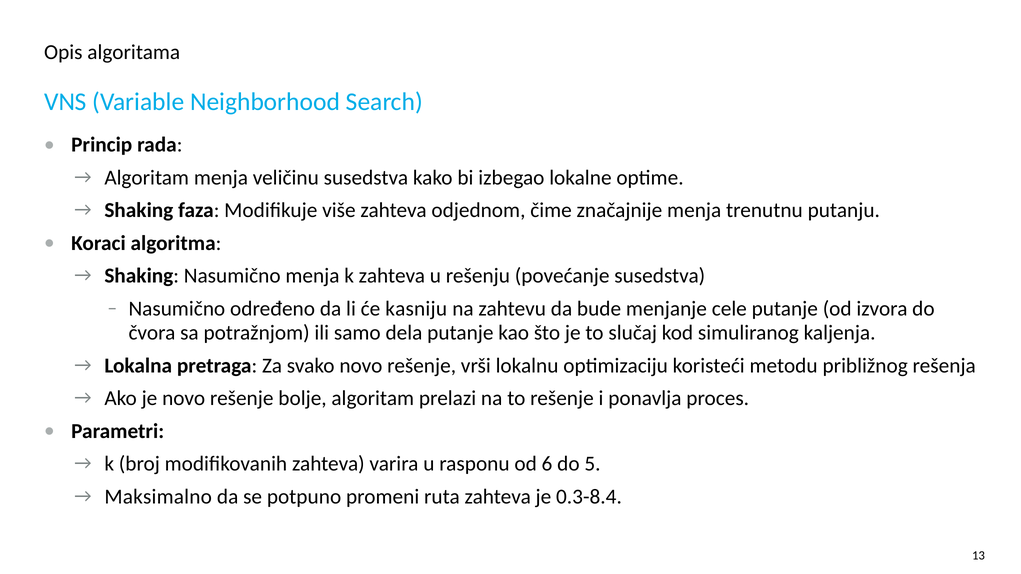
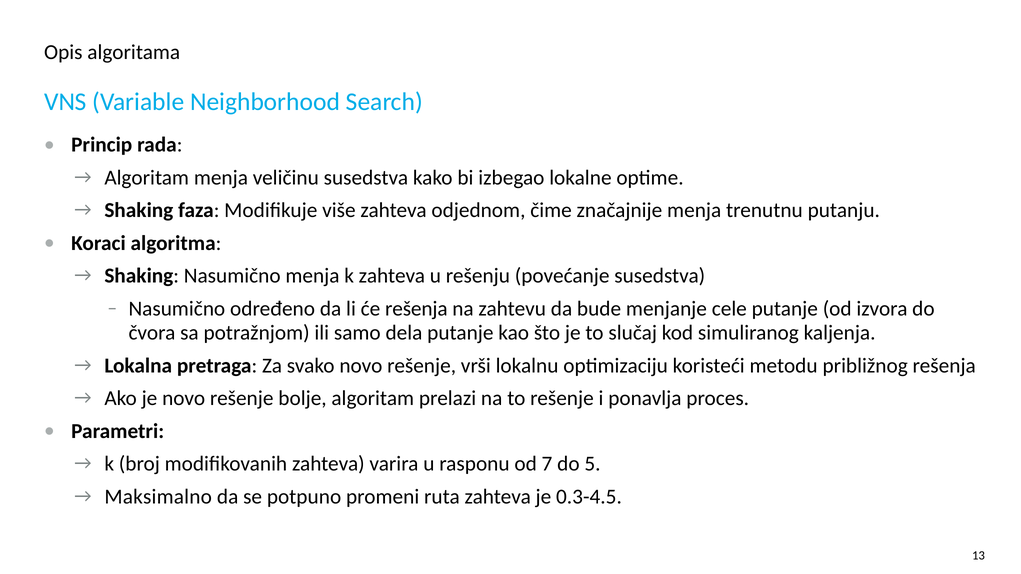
će kasniju: kasniju -> rešenja (416, 309)
6: 6 -> 7 (547, 464)
0.3-8.4: 0.3-8.4 -> 0.3-4.5 (589, 497)
